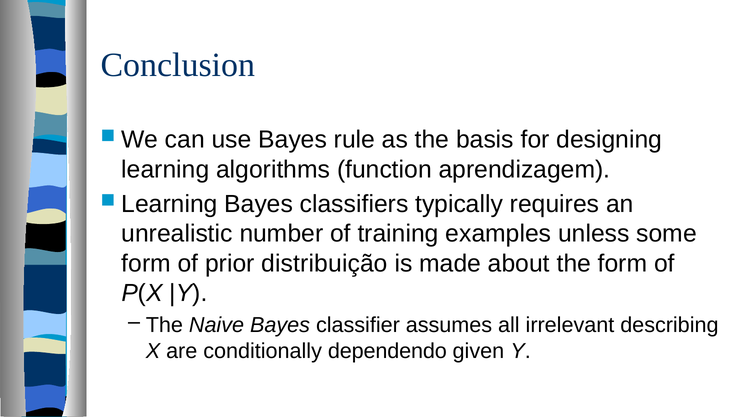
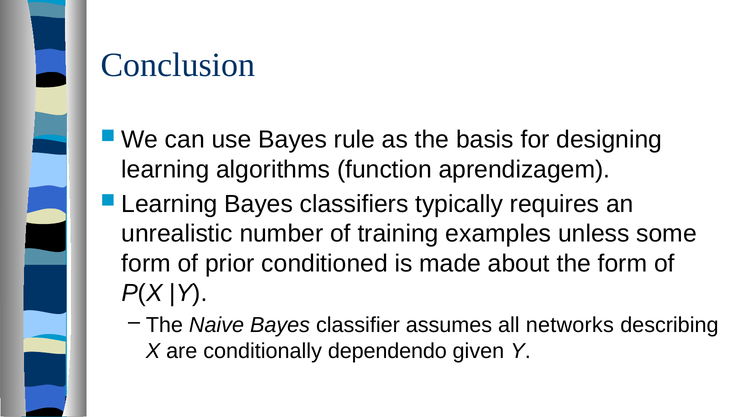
distribuição: distribuição -> conditioned (325, 263)
irrelevant: irrelevant -> networks (570, 325)
